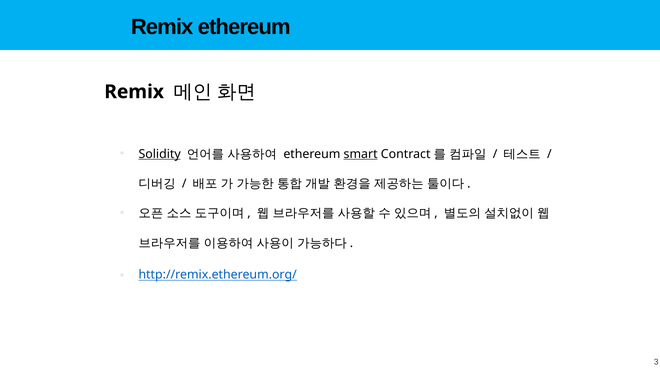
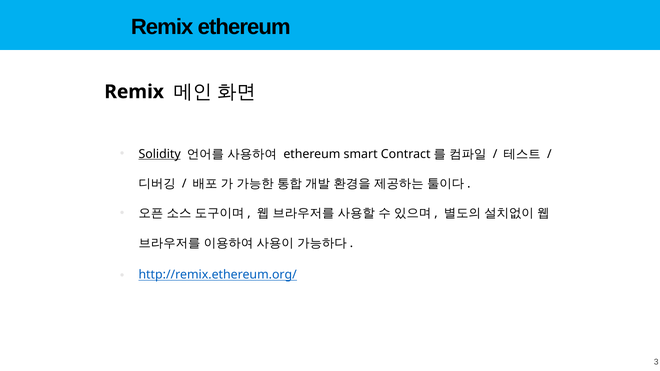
smart underline: present -> none (361, 154)
